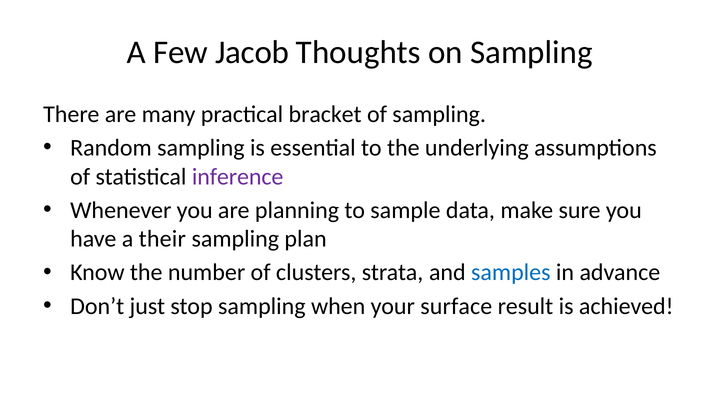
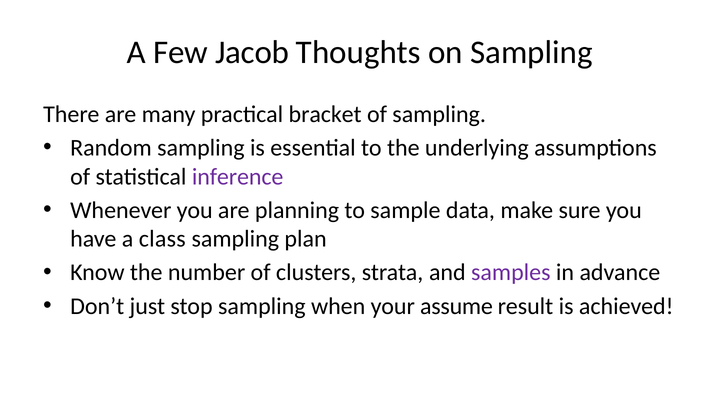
their: their -> class (162, 239)
samples colour: blue -> purple (511, 273)
surface: surface -> assume (456, 306)
